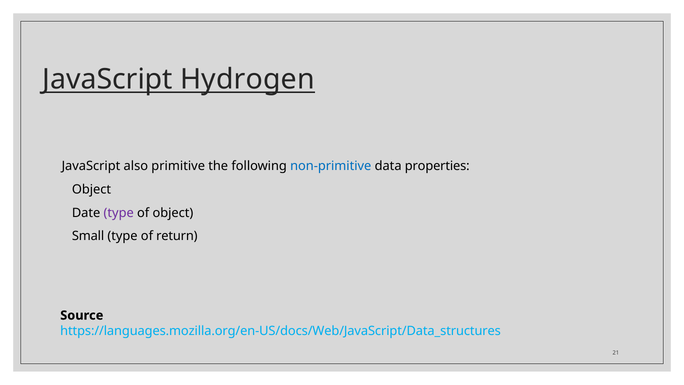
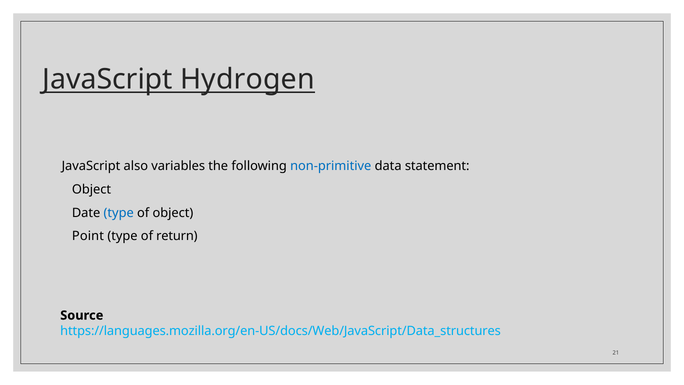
primitive: primitive -> variables (178, 166)
properties: properties -> statement (437, 166)
type colour: purple -> blue (119, 213)
Small: Small -> Point (88, 236)
